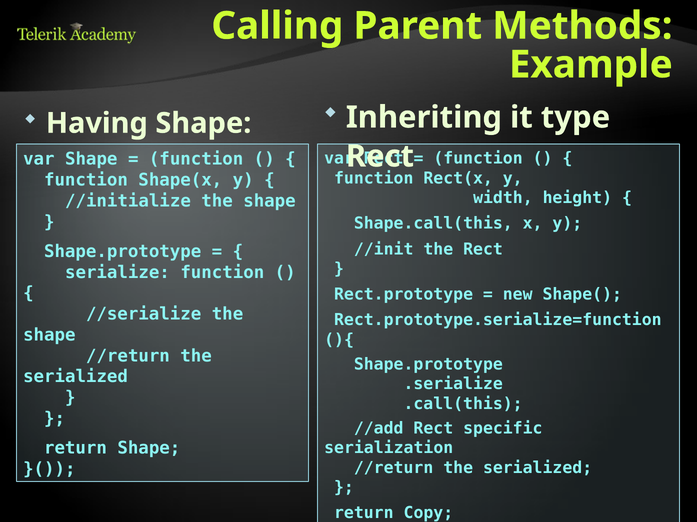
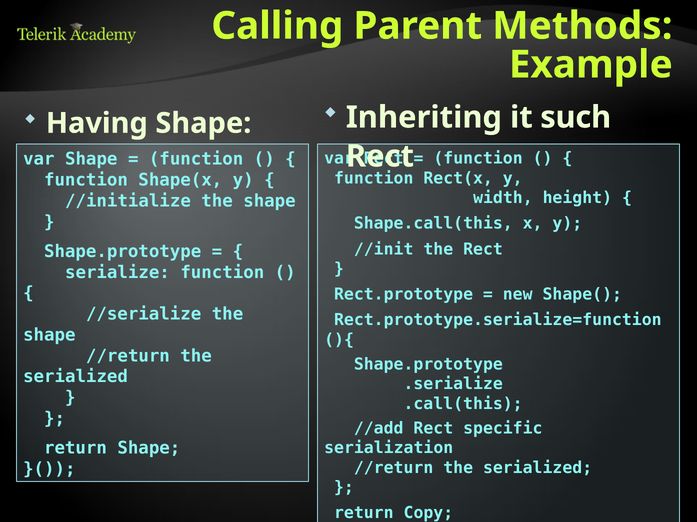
type: type -> such (576, 118)
